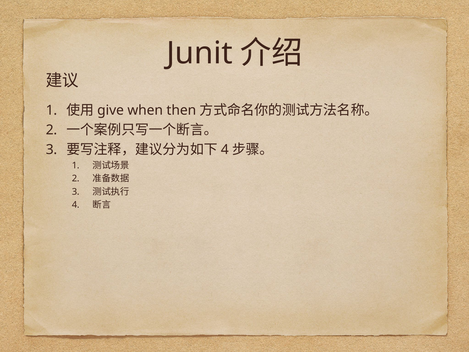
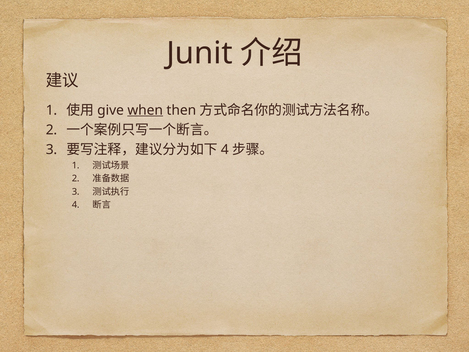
when underline: none -> present (145, 110)
